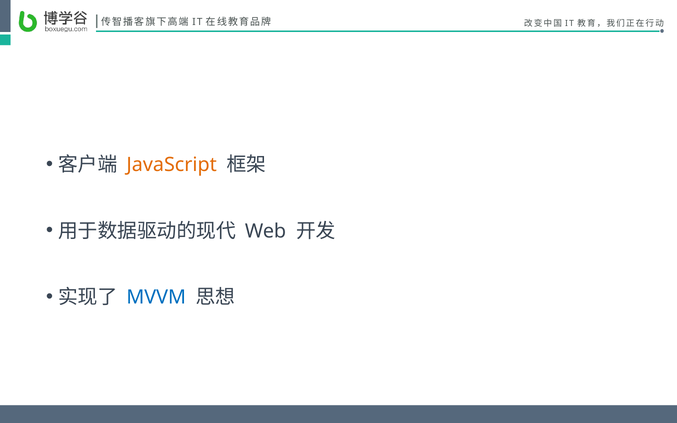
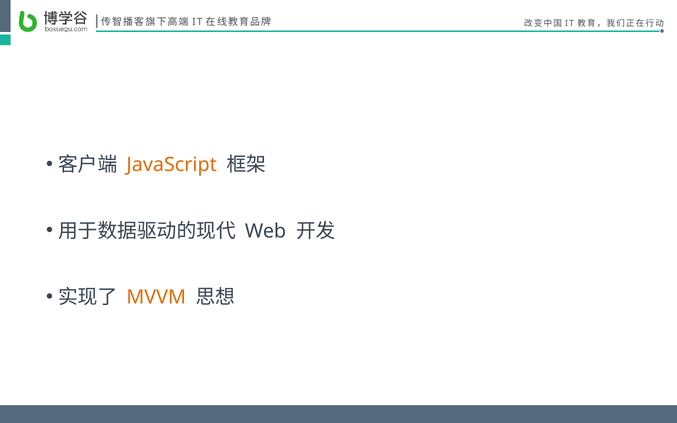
MVVM colour: blue -> orange (156, 297)
